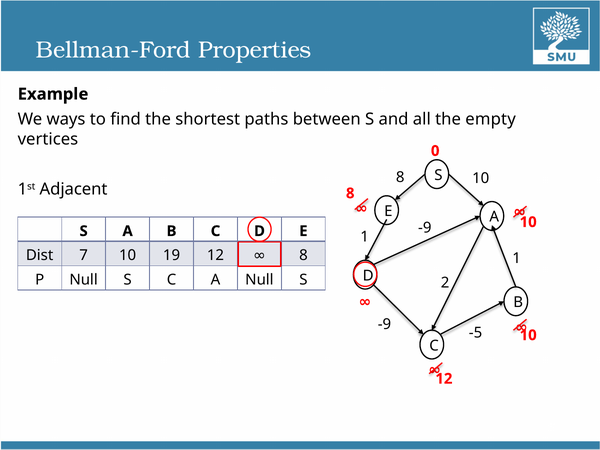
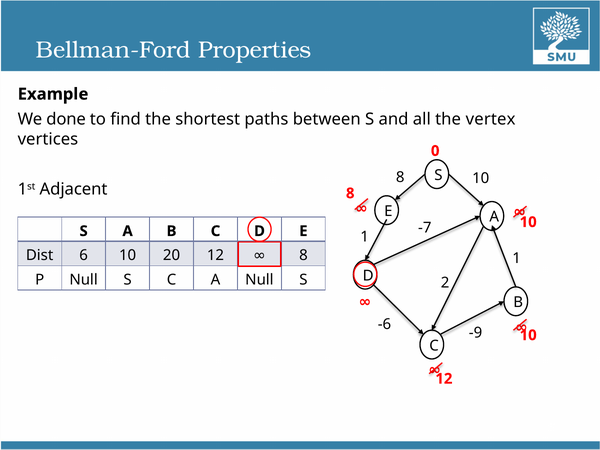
ways: ways -> done (66, 119)
empty: empty -> vertex (491, 119)
-9: -9 -> -7 (425, 228)
7: 7 -> 6 (84, 255)
19: 19 -> 20 (172, 255)
-9: -9 -> -6 (384, 324)
-5: -5 -> -9 (476, 333)
